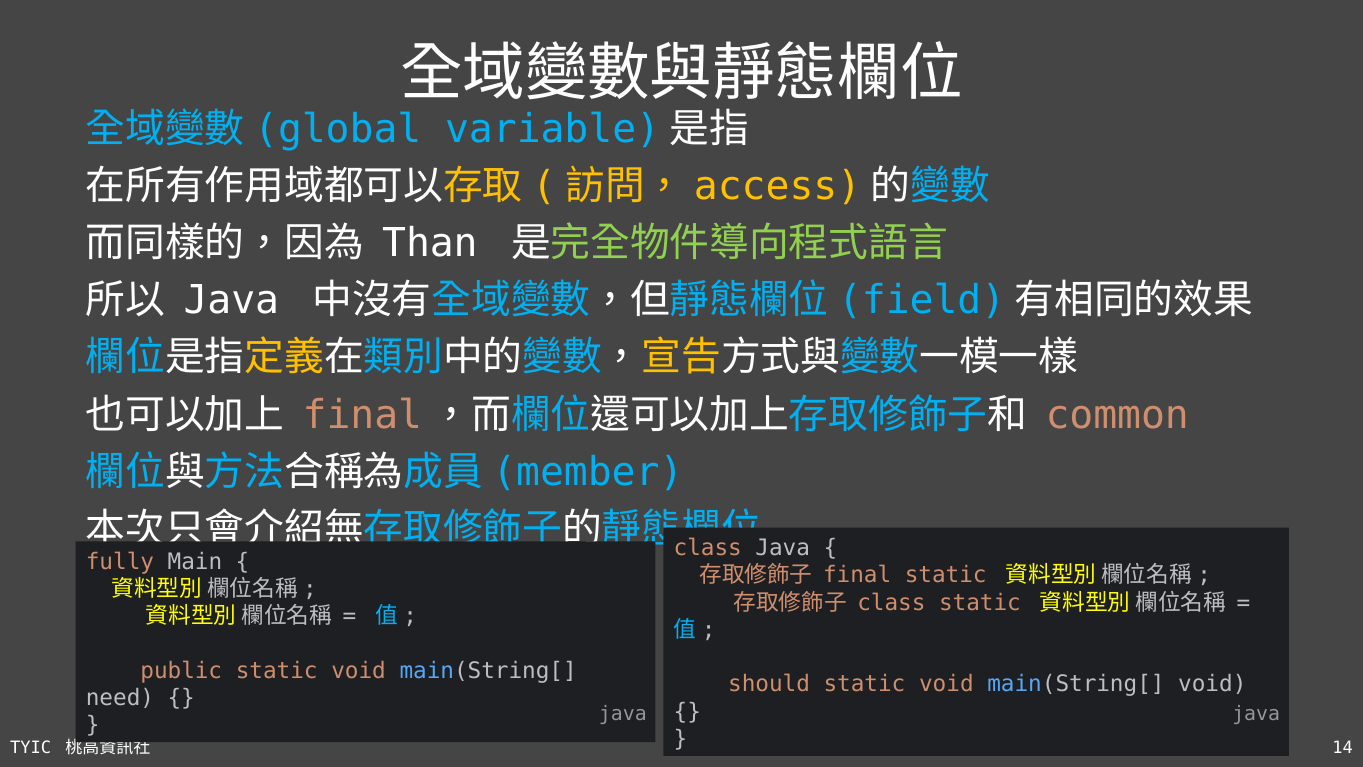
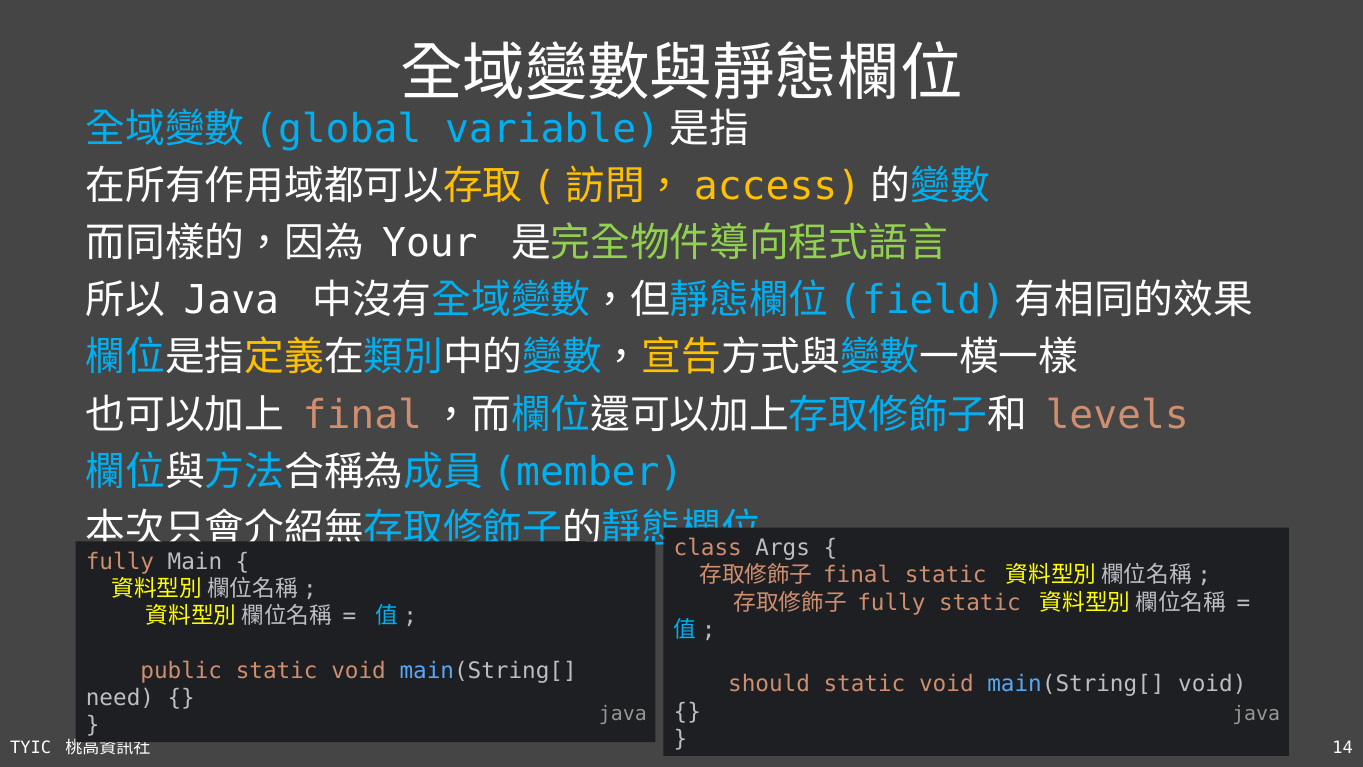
Than: Than -> Your (430, 244)
common: common -> levels (1117, 415)
Java: Java -> Args (783, 548)
class: class -> fully (891, 602)
